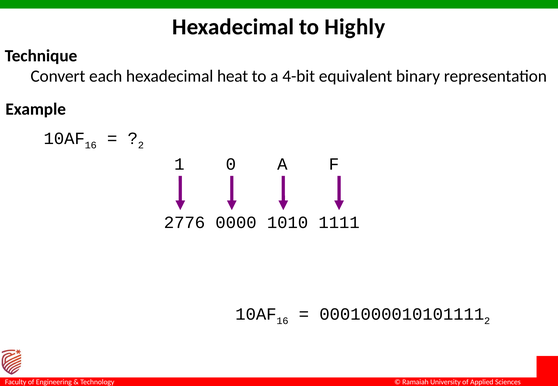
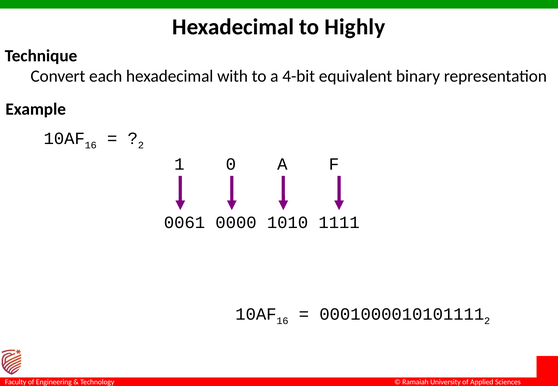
heat: heat -> with (233, 76)
2776: 2776 -> 0061 (185, 223)
